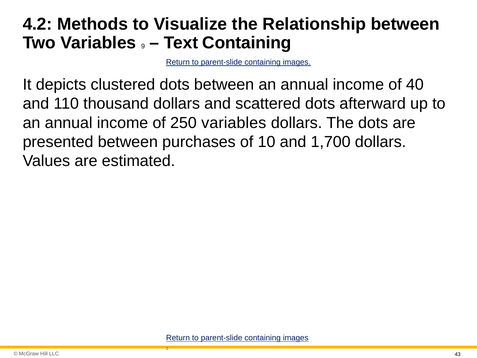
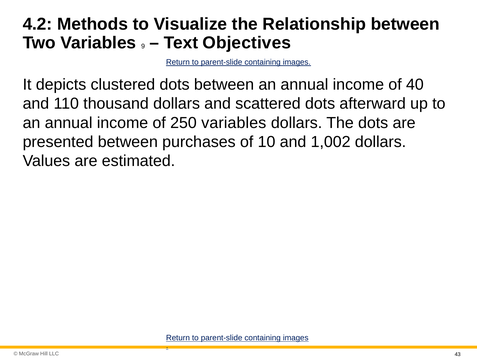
Text Containing: Containing -> Objectives (247, 43)
1,700: 1,700 -> 1,002 (331, 142)
